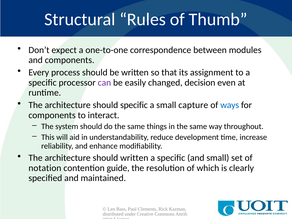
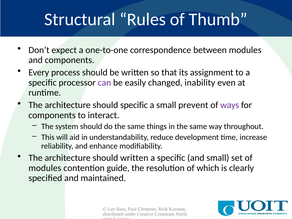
decision: decision -> inability (200, 83)
capture: capture -> prevent (193, 105)
ways colour: blue -> purple (230, 105)
notation: notation -> modules (45, 168)
